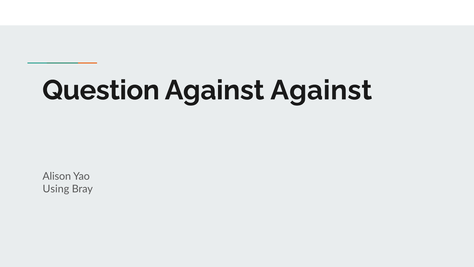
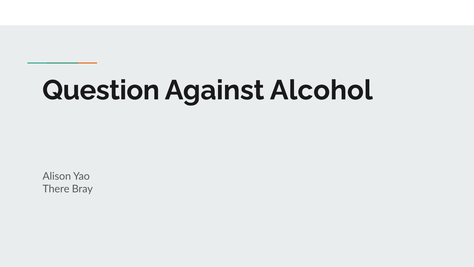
Against Against: Against -> Alcohol (321, 90)
Using: Using -> There (56, 189)
